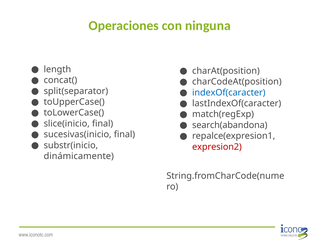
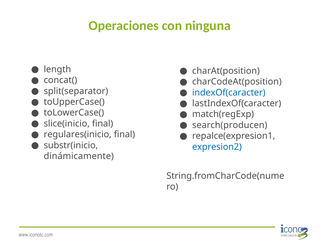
search(abandona: search(abandona -> search(producen (230, 125)
sucesivas(inicio: sucesivas(inicio -> regulares(inicio (78, 134)
expresion2 colour: red -> blue (217, 147)
